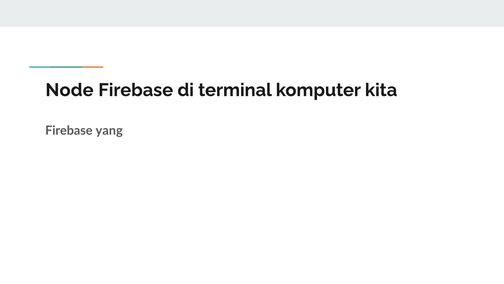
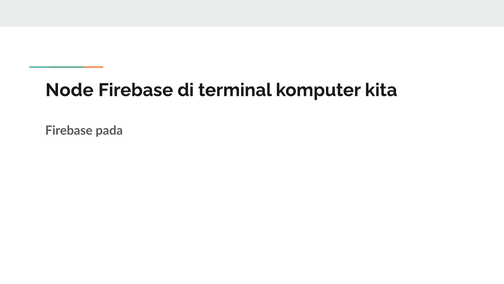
yang: yang -> pada (109, 130)
